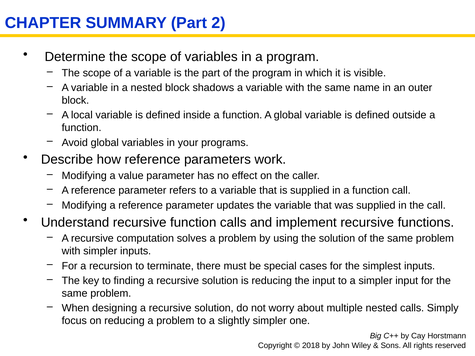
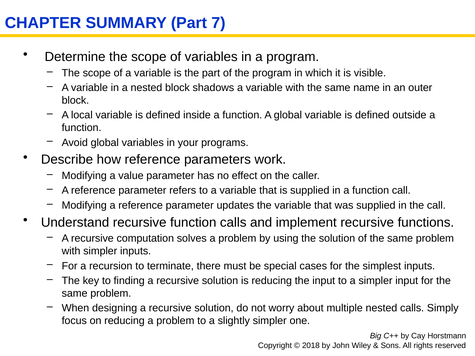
2: 2 -> 7 (218, 23)
